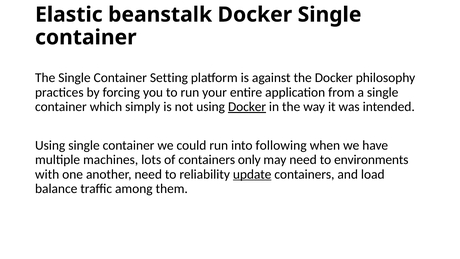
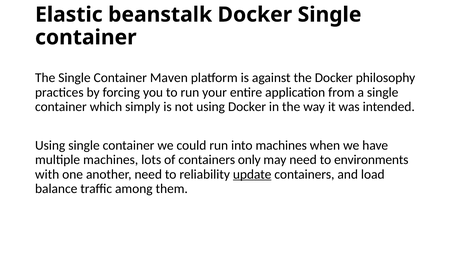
Setting: Setting -> Maven (169, 78)
Docker underline: present -> none (247, 107)
into following: following -> machines (281, 145)
